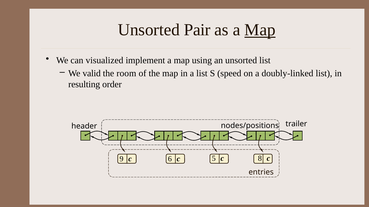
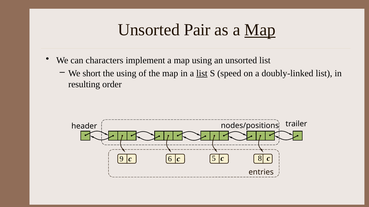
visualized: visualized -> characters (104, 61)
valid: valid -> short (92, 74)
the room: room -> using (126, 74)
list underline: none -> present (202, 74)
